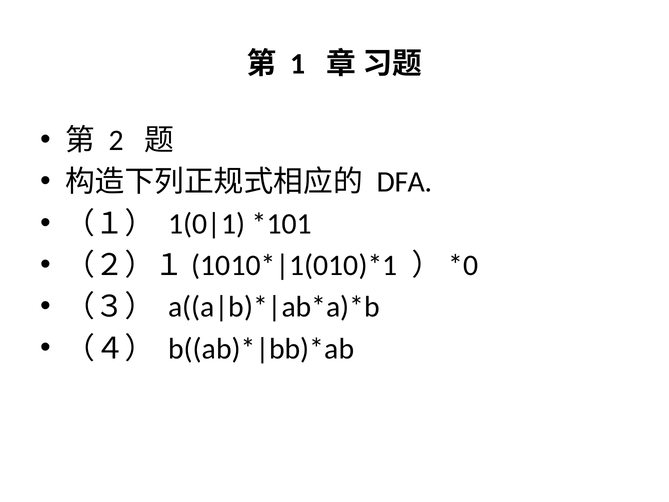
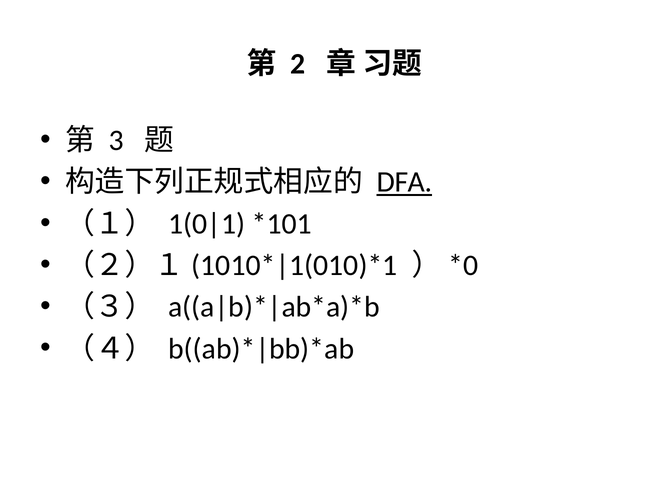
1: 1 -> 2 (298, 64)
2: 2 -> 3 (116, 140)
DFA underline: none -> present (404, 182)
